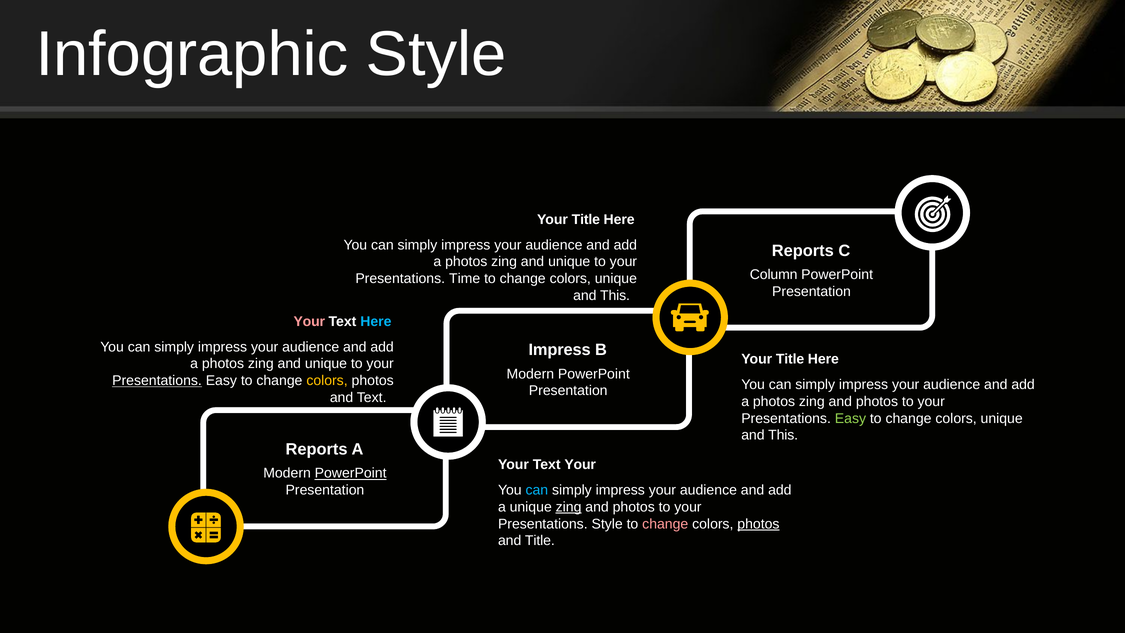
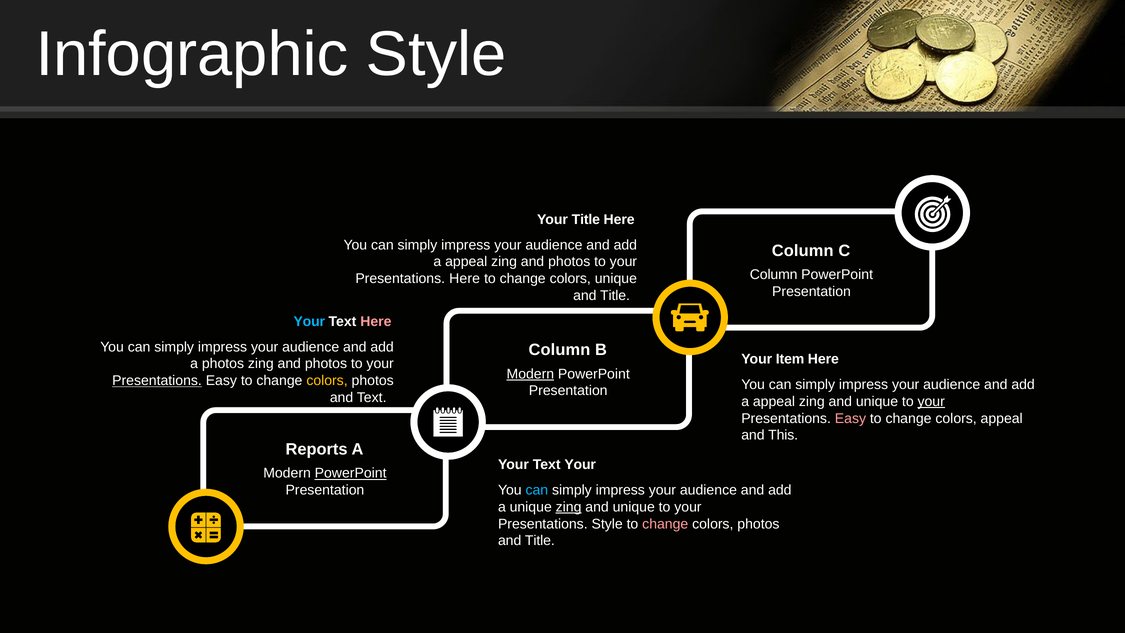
Reports: Reports -> Column (803, 251)
photos: photos -> appeal (466, 262)
unique: unique -> photos (569, 262)
Presentations Time: Time -> Here (465, 279)
This: This -> Title (615, 296)
Your colour: pink -> light blue (309, 321)
Here colour: light blue -> pink (376, 321)
Impress: Impress -> Column (559, 350)
Title: Title -> Item (790, 359)
unique: unique -> photos (326, 364)
Modern underline: none -> present (530, 374)
photos: photos -> appeal (774, 401)
photos: photos -> unique (877, 401)
your underline: none -> present (931, 401)
Easy colour: light green -> pink (850, 418)
unique: unique -> appeal (1002, 418)
photos: photos -> unique (634, 507)
photos underline: present -> none (758, 524)
